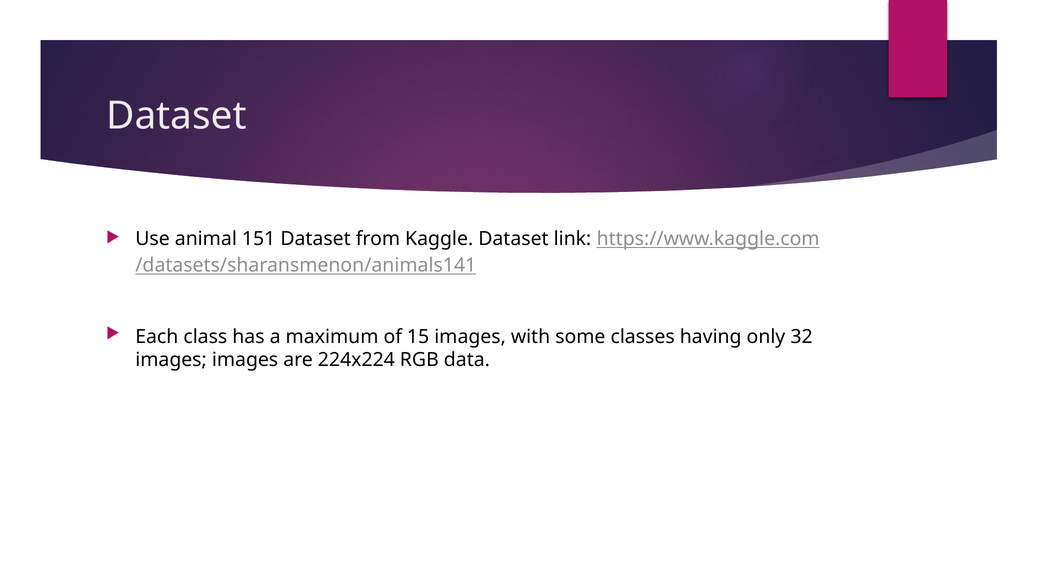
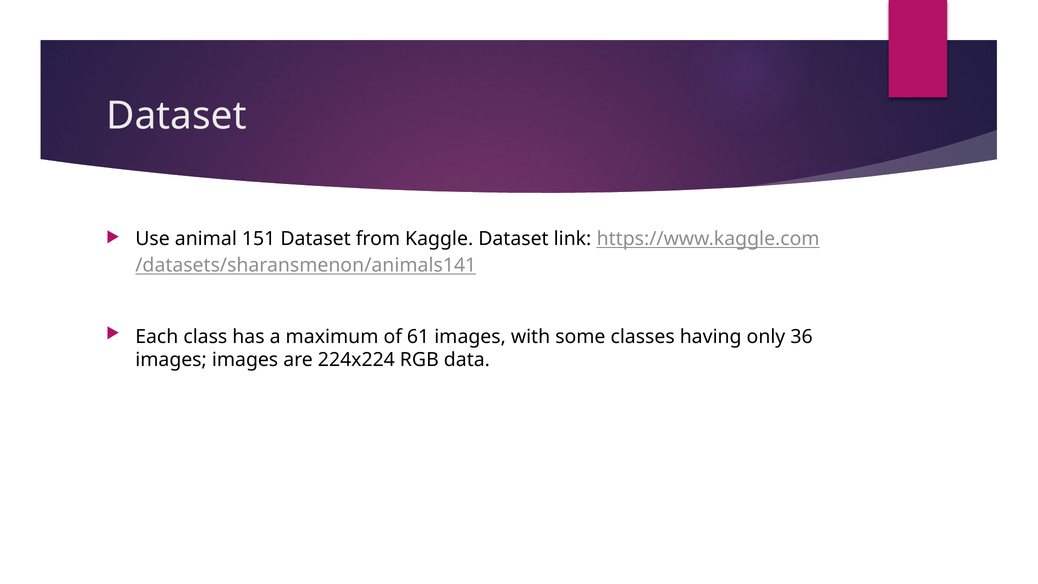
15: 15 -> 61 (418, 337)
32: 32 -> 36 (802, 337)
